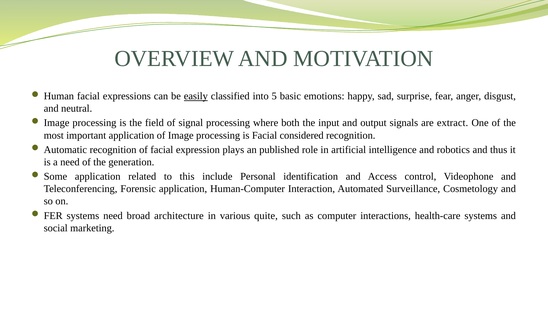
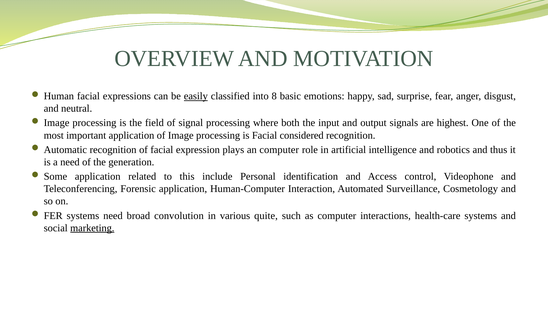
5: 5 -> 8 (274, 96)
extract: extract -> highest (453, 123)
an published: published -> computer (279, 149)
architecture: architecture -> convolution (179, 215)
marketing underline: none -> present (92, 227)
